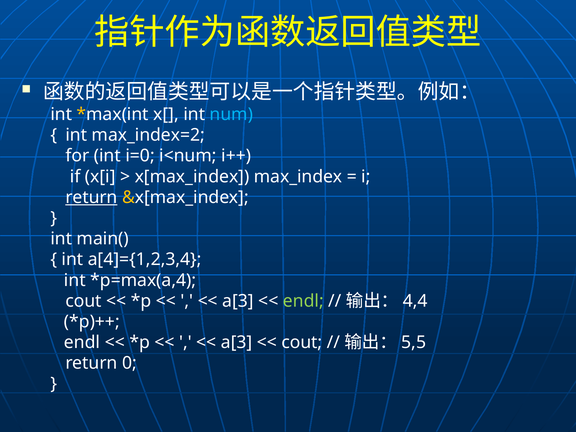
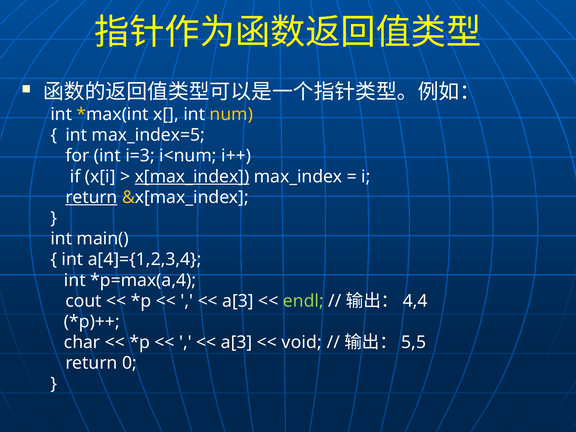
num colour: light blue -> yellow (231, 114)
max_index=2: max_index=2 -> max_index=5 (148, 135)
i=0: i=0 -> i=3 (140, 156)
x[max_index underline: none -> present (192, 177)
endl: endl -> char (82, 342)
cout: cout -> void (302, 342)
